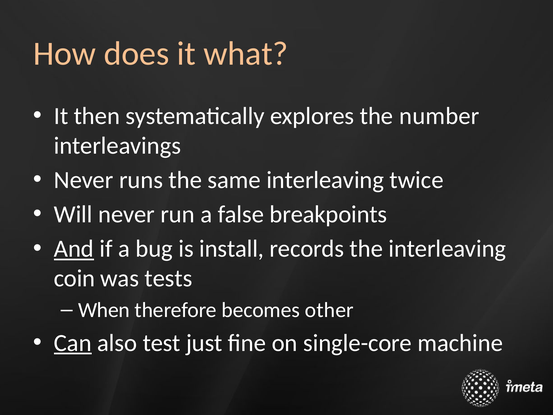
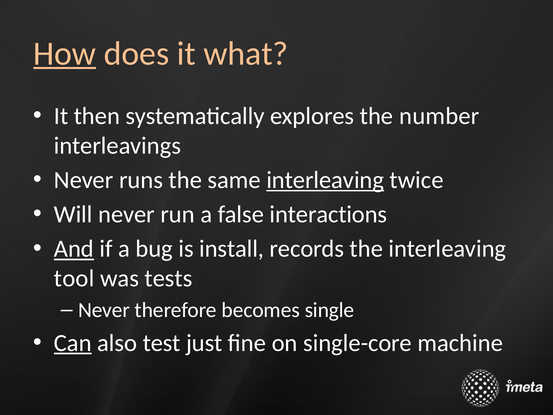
How underline: none -> present (65, 54)
interleaving underline: none -> present (325, 180)
breakpoints: breakpoints -> interactions (328, 214)
coin: coin -> tool (74, 278)
When: When -> Never (104, 310)
other: other -> single (330, 310)
